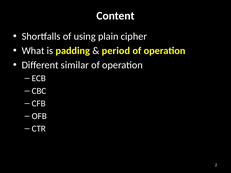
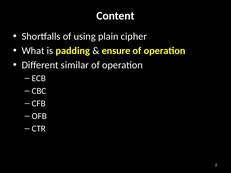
period: period -> ensure (116, 51)
